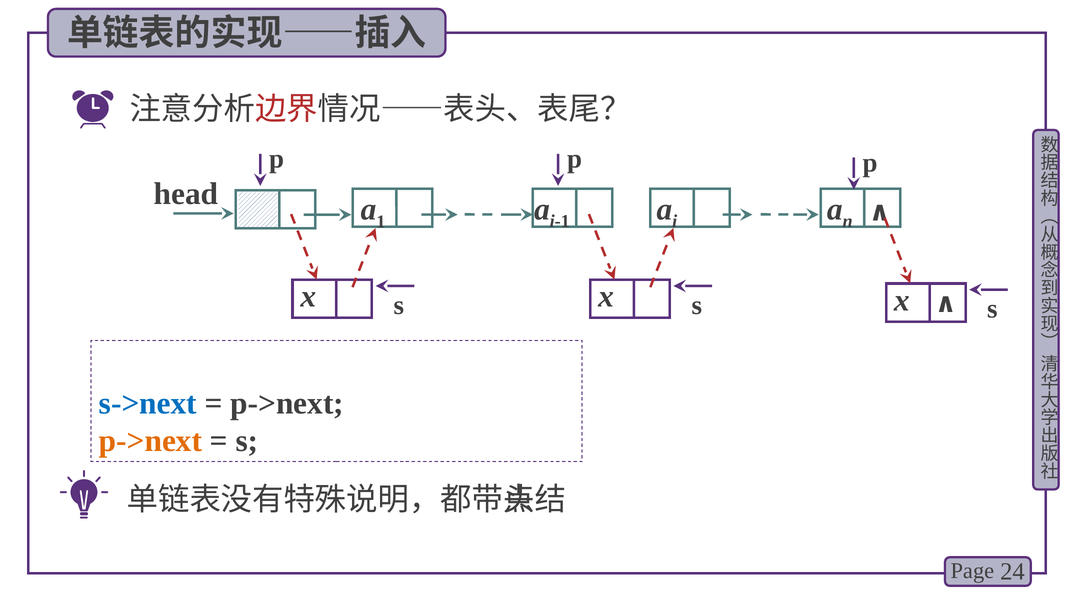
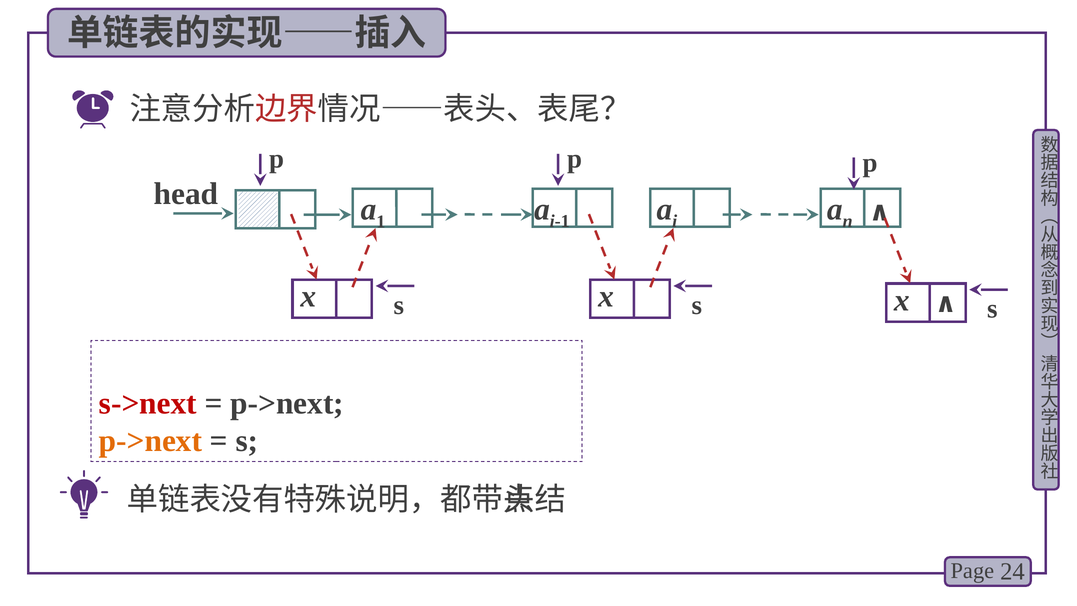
s->next colour: blue -> red (148, 403)
